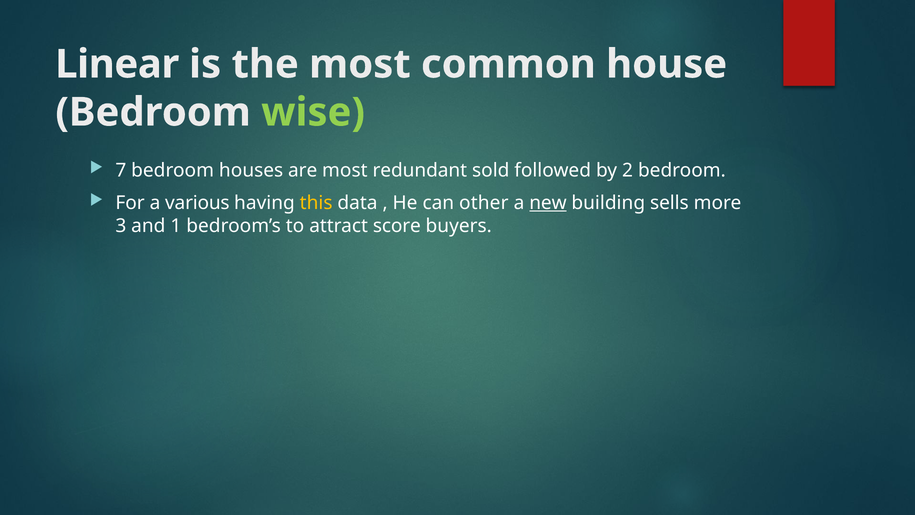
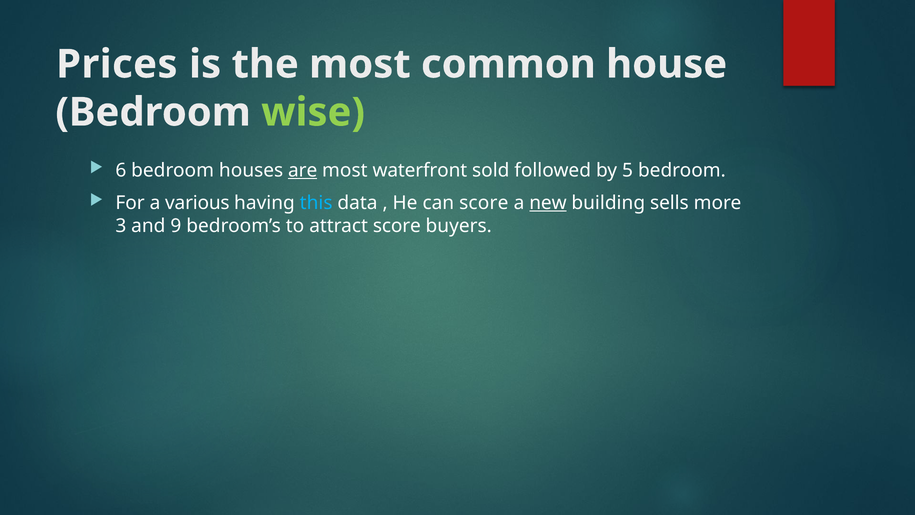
Linear: Linear -> Prices (117, 64)
7: 7 -> 6 (121, 170)
are underline: none -> present (303, 170)
redundant: redundant -> waterfront (420, 170)
2: 2 -> 5 (628, 170)
this colour: yellow -> light blue (316, 203)
can other: other -> score (484, 203)
1: 1 -> 9 (176, 226)
